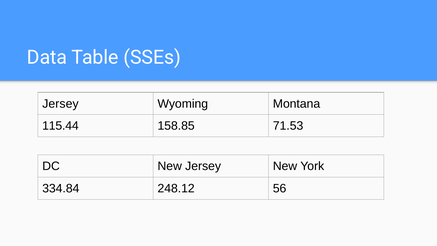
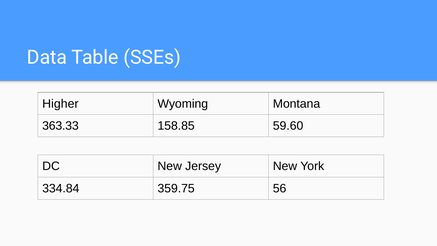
Jersey: Jersey -> Higher (60, 104)
115.44: 115.44 -> 363.33 (60, 126)
71.53: 71.53 -> 59.60 (288, 126)
248.12: 248.12 -> 359.75 (176, 188)
